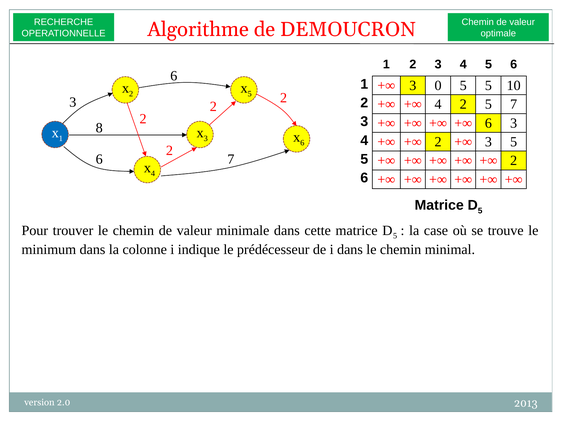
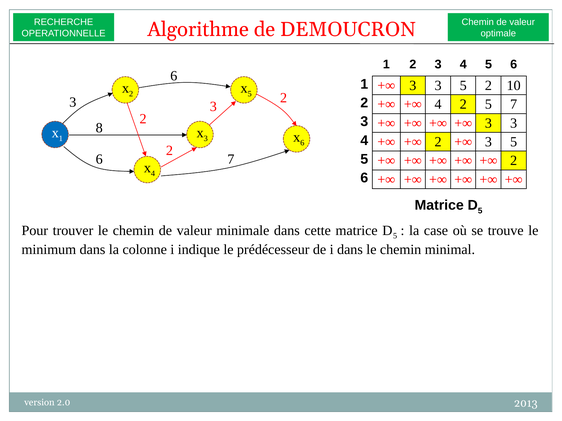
0: 0 -> 3 (438, 86)
5: 5 -> 2 (488, 86)
2: 2 -> 3 (213, 107)
6: 6 -> 3 (488, 123)
